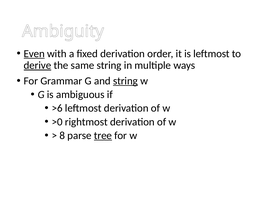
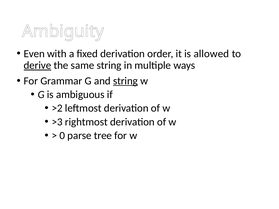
Even underline: present -> none (34, 54)
is leftmost: leftmost -> allowed (211, 54)
>6: >6 -> >2 (57, 108)
>0: >0 -> >3 (57, 122)
8: 8 -> 0 (62, 136)
tree underline: present -> none (103, 136)
